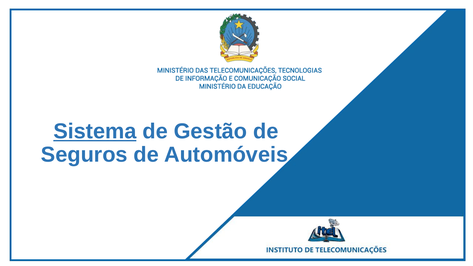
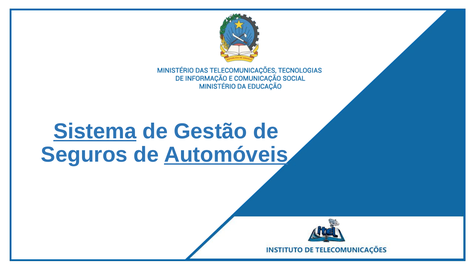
Automóveis underline: none -> present (226, 155)
